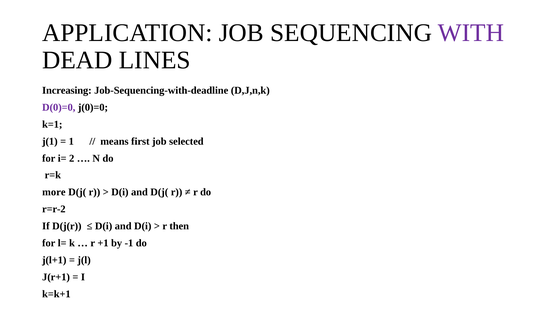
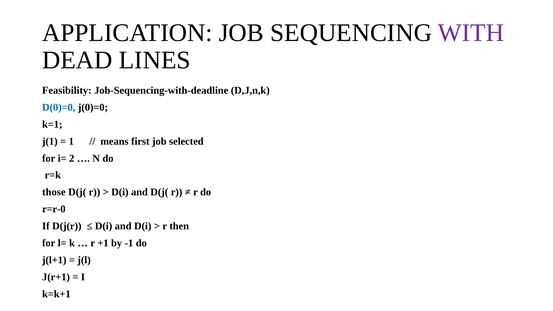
Increasing: Increasing -> Feasibility (67, 90)
D(0)=0 colour: purple -> blue (59, 107)
more: more -> those (54, 192)
r=r-2: r=r-2 -> r=r-0 (54, 209)
